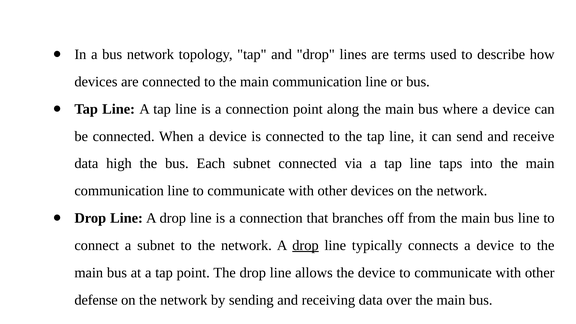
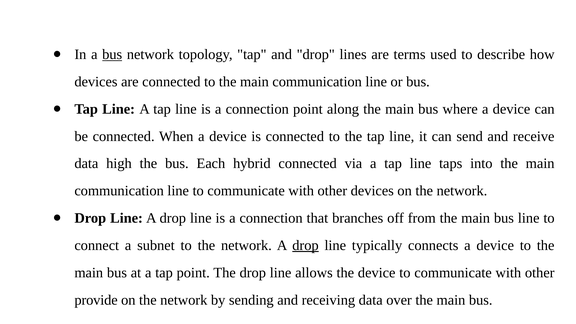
bus underline: none -> present (112, 54)
Each subnet: subnet -> hybrid (252, 164)
defense: defense -> provide (96, 300)
